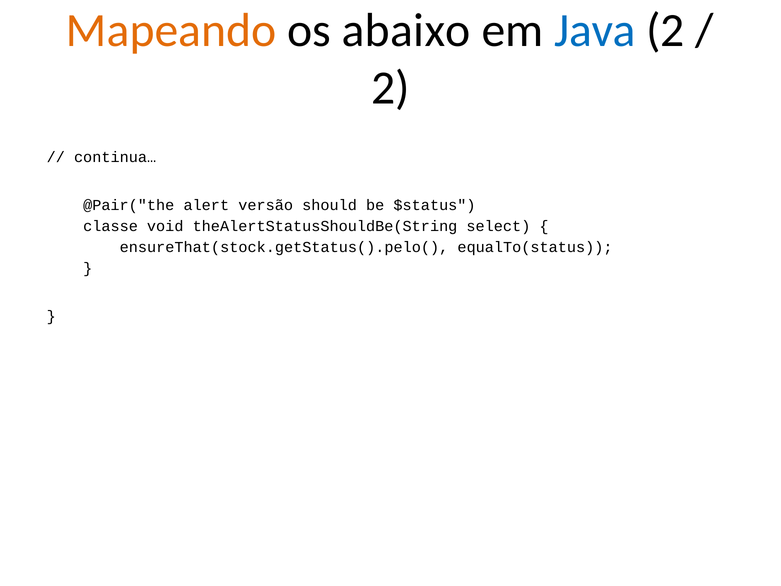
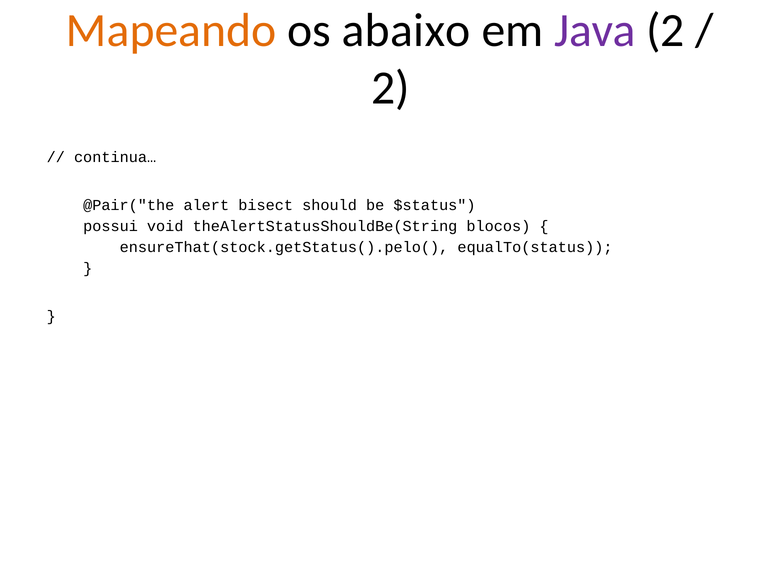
Java colour: blue -> purple (595, 31)
versão: versão -> bisect (266, 205)
classe: classe -> possui (111, 226)
select: select -> blocos (498, 226)
